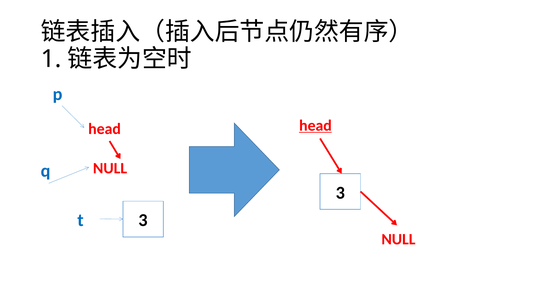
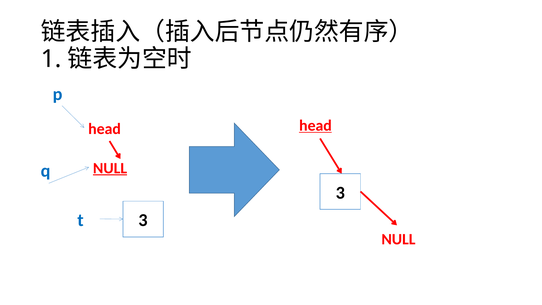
NULL underline: none -> present (110, 168)
